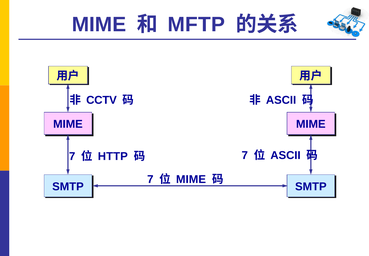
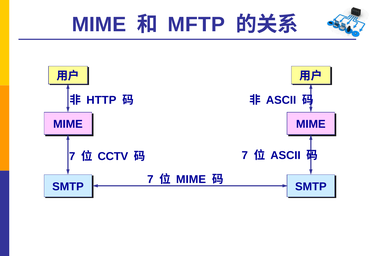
CCTV: CCTV -> HTTP (101, 100)
HTTP: HTTP -> CCTV (113, 156)
